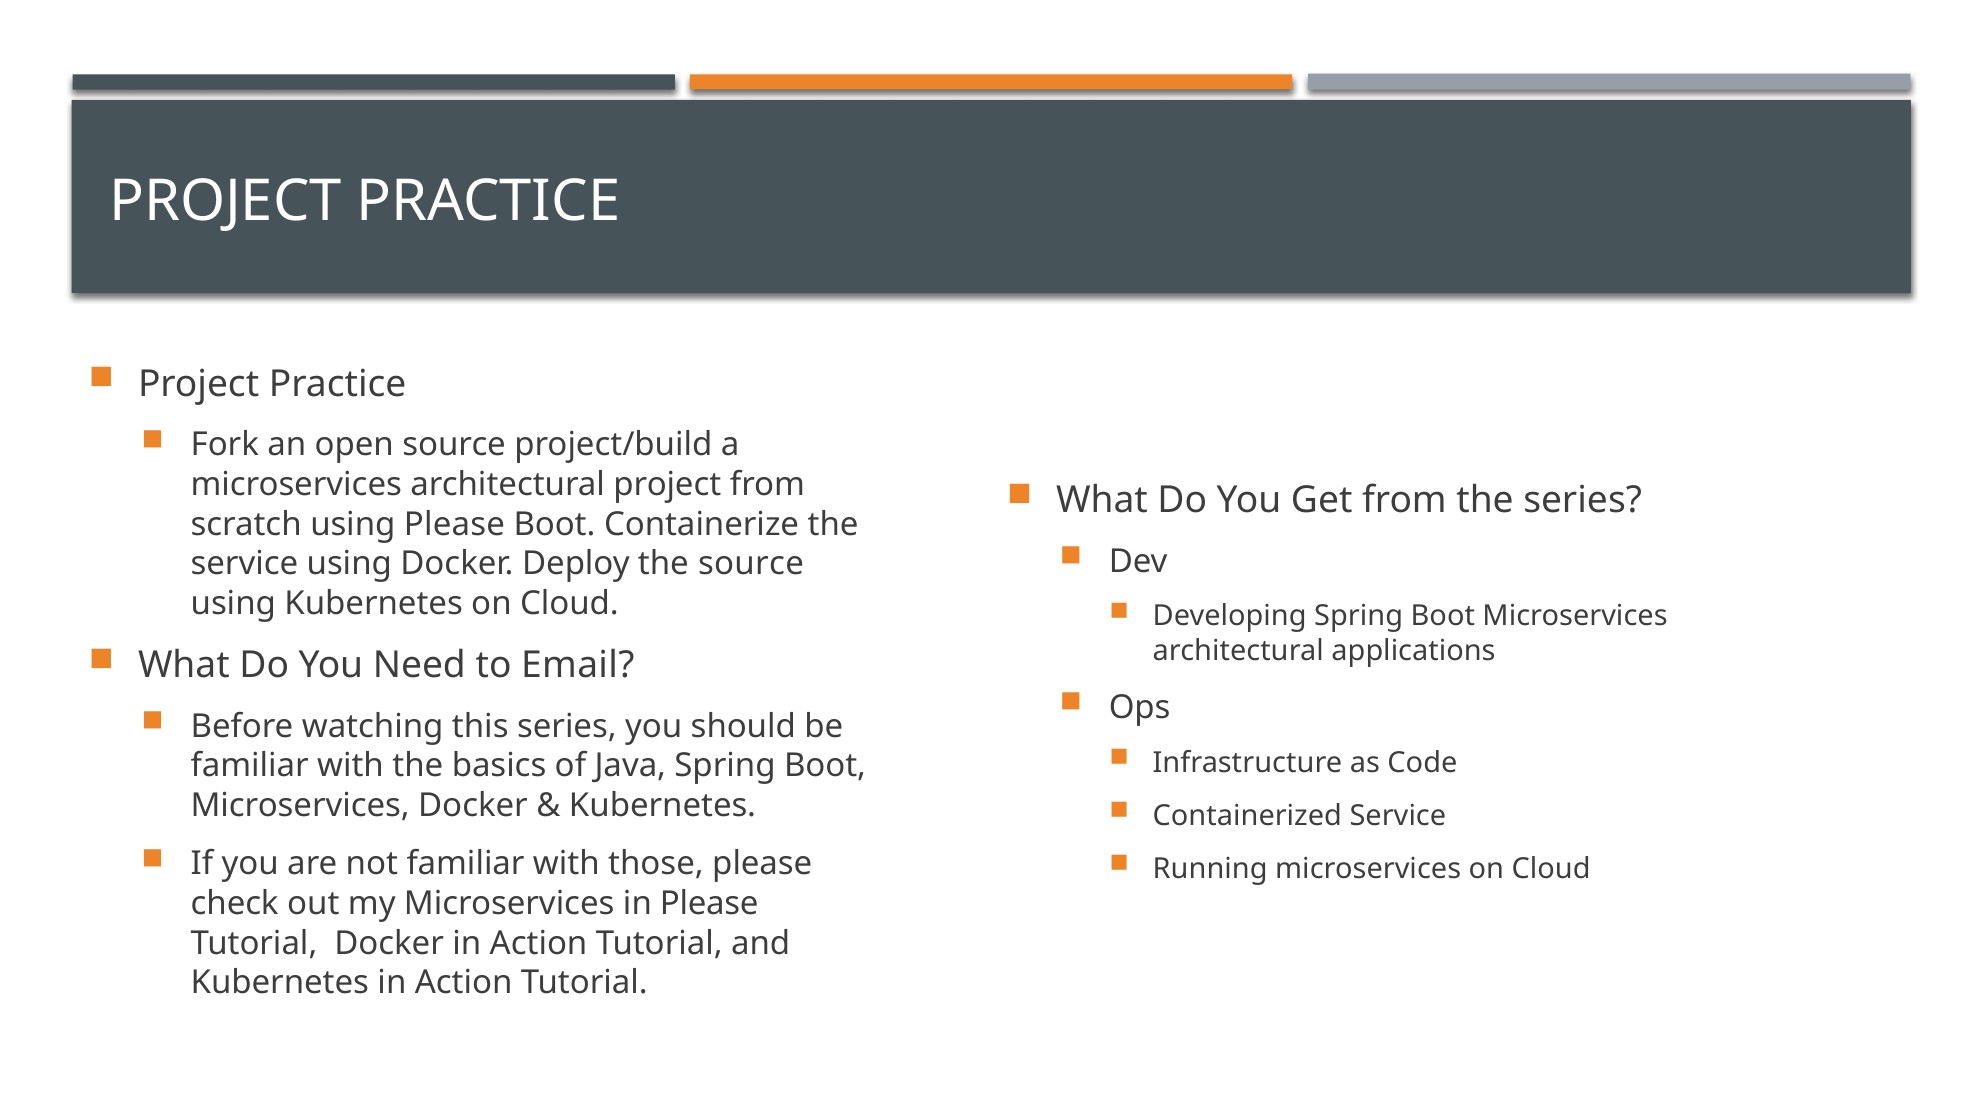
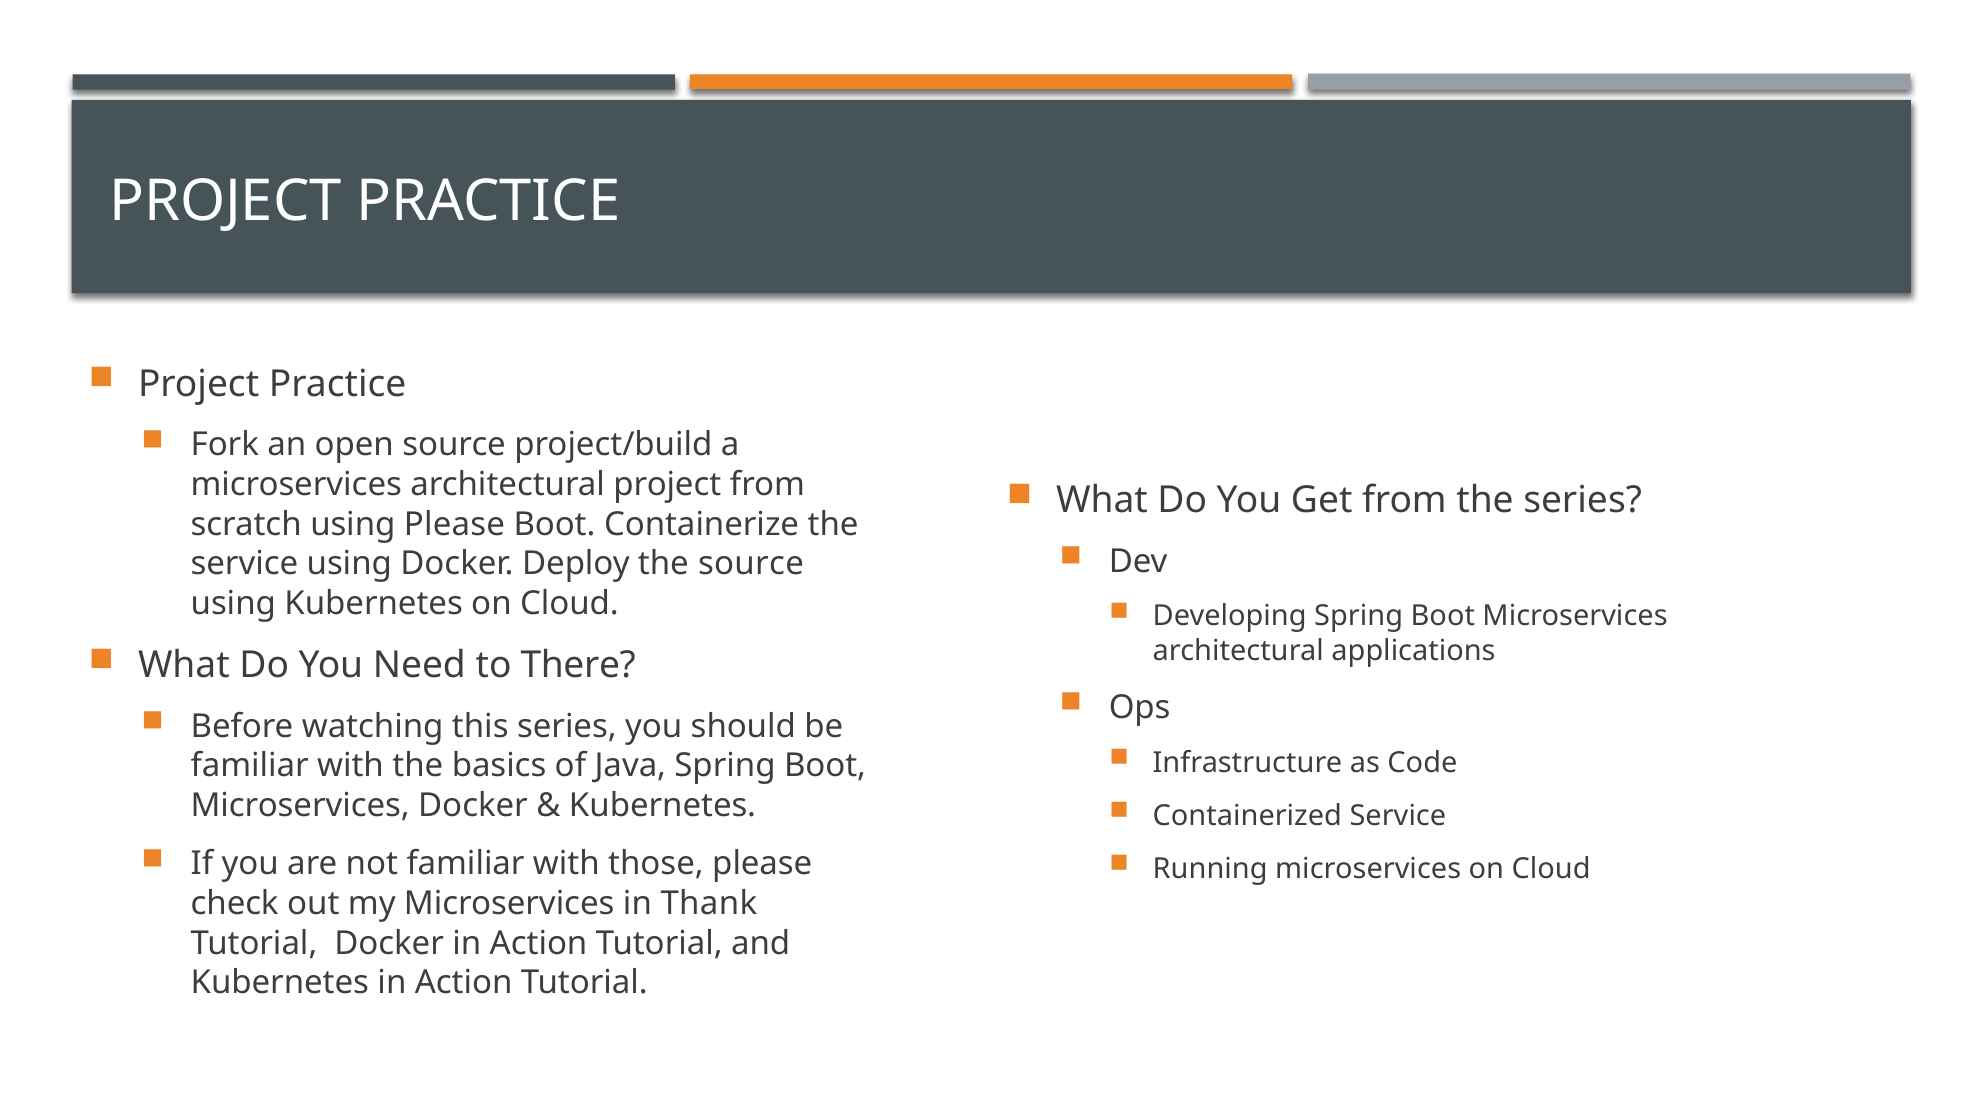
Email: Email -> There (578, 666)
in Please: Please -> Thank (709, 904)
